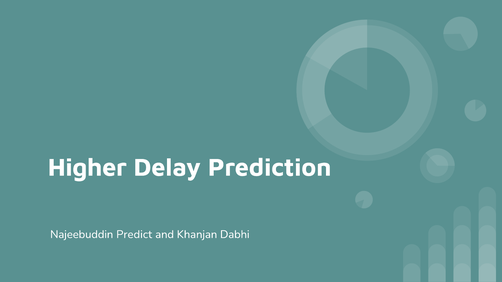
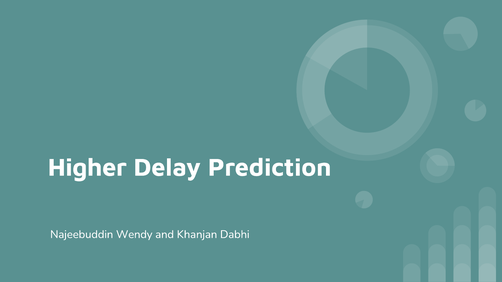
Predict: Predict -> Wendy (134, 235)
